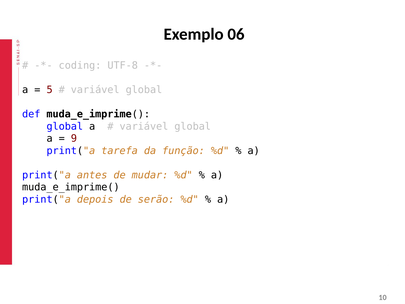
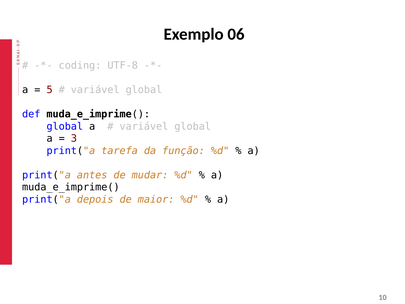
9: 9 -> 3 (74, 138)
serão: serão -> maior (156, 199)
